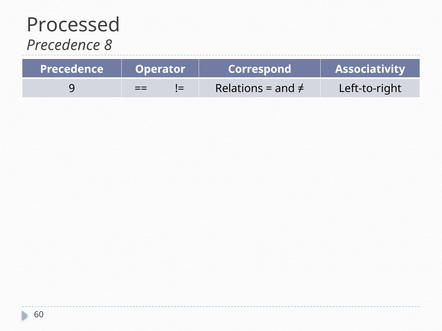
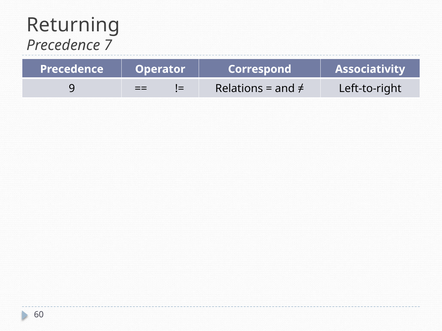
Processed: Processed -> Returning (73, 25)
8: 8 -> 7 (108, 45)
